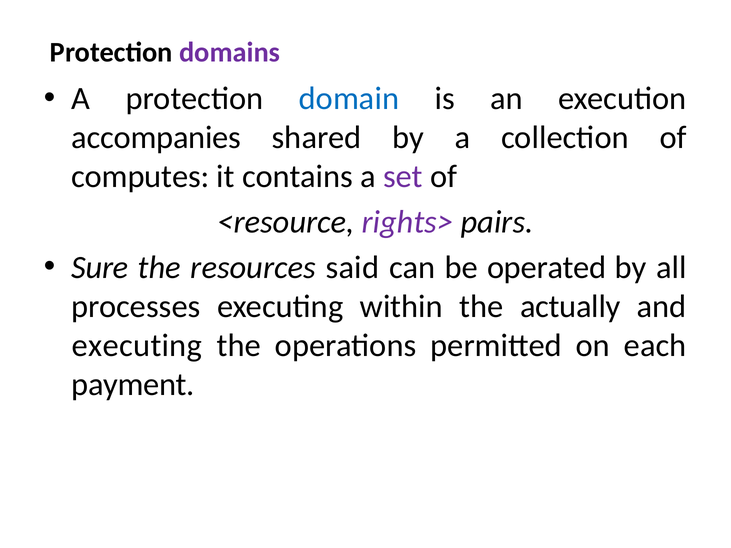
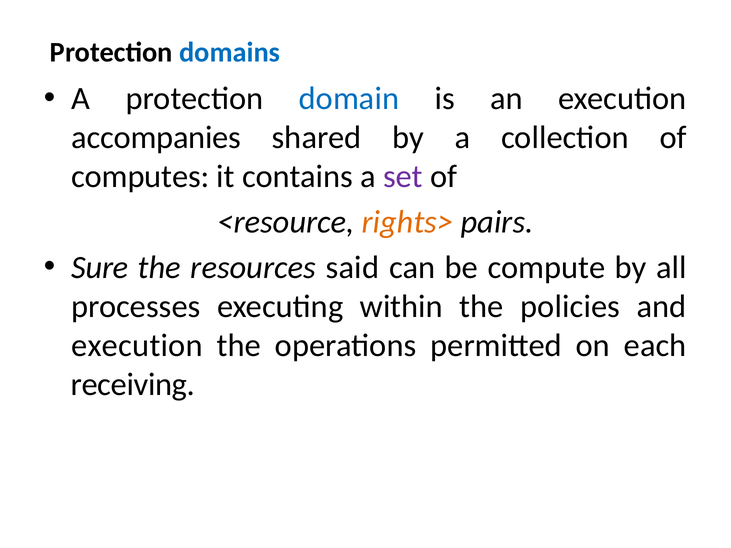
domains colour: purple -> blue (230, 53)
rights> colour: purple -> orange (407, 222)
operated: operated -> compute (547, 268)
actually: actually -> policies (570, 307)
executing: executing -> execution (137, 346)
payment: payment -> receiving (133, 385)
